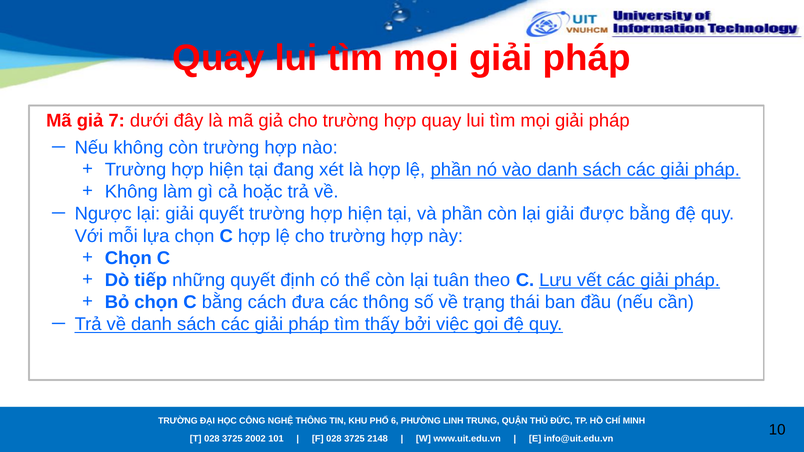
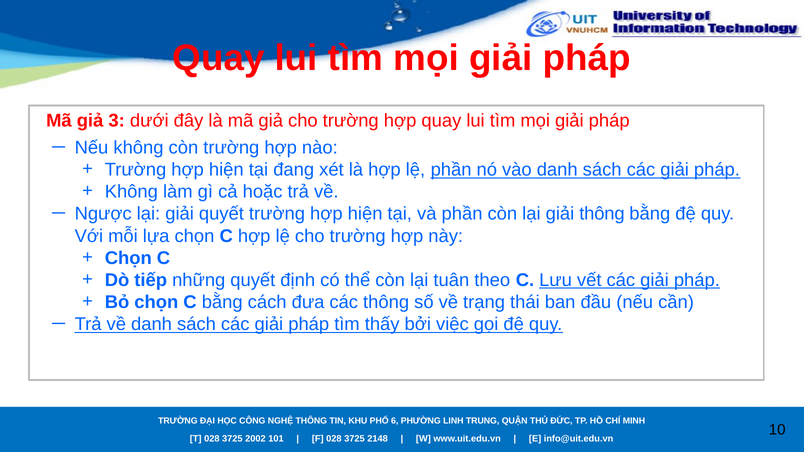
7: 7 -> 3 (117, 121)
giải được: được -> thông (602, 214)
